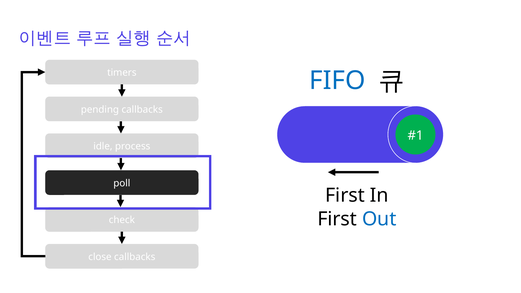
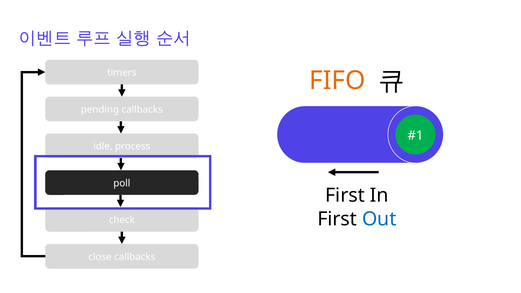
FIFO colour: blue -> orange (337, 80)
